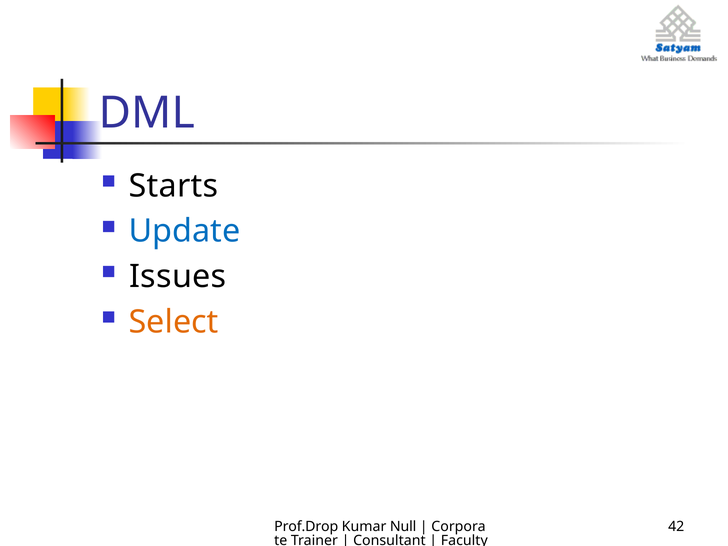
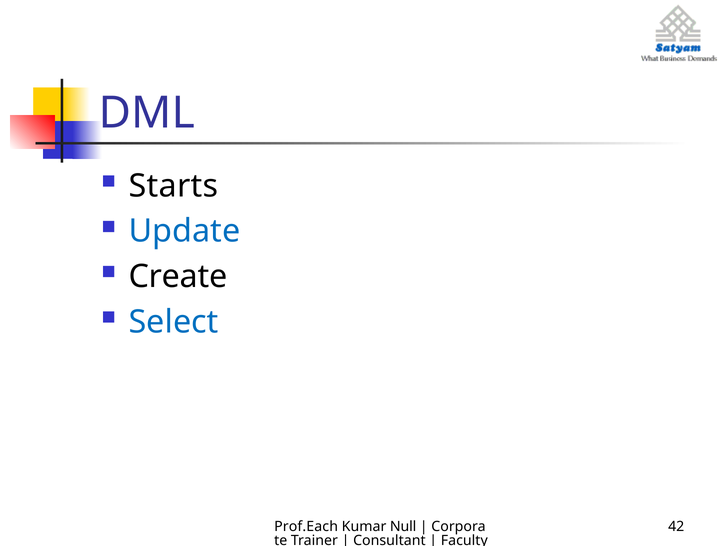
Issues: Issues -> Create (178, 277)
Select colour: orange -> blue (174, 322)
Prof.Drop: Prof.Drop -> Prof.Each (306, 526)
